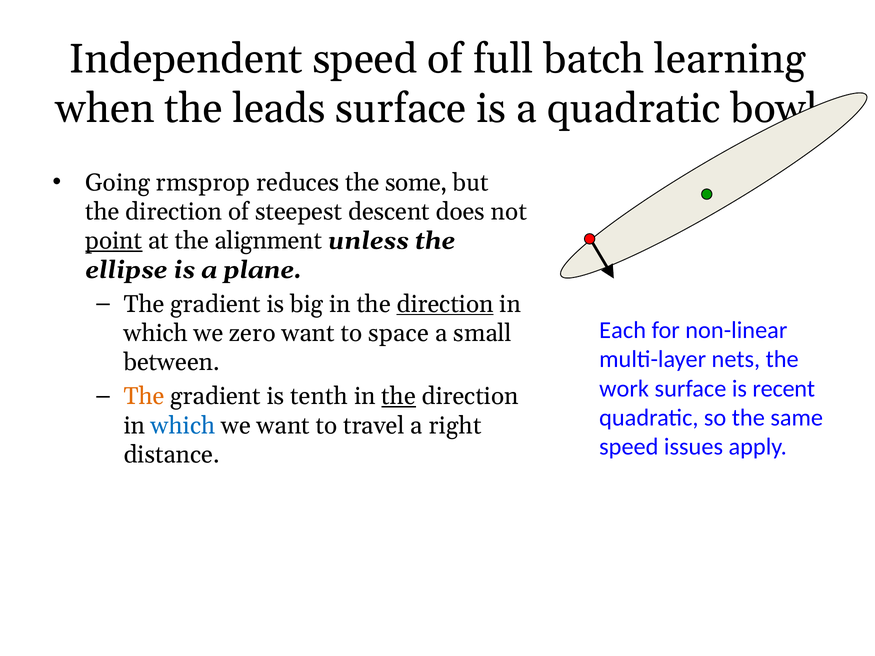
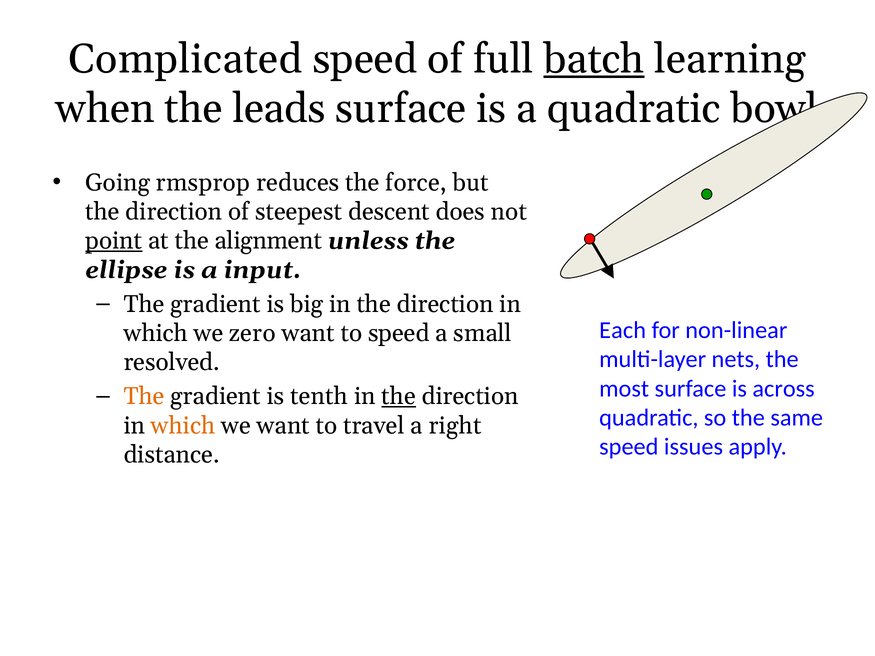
Independent: Independent -> Complicated (185, 59)
batch underline: none -> present (594, 59)
some: some -> force (416, 183)
plane: plane -> input (262, 270)
direction underline: present -> none (445, 304)
to space: space -> speed (399, 333)
between: between -> resolved (172, 363)
work: work -> most (624, 389)
recent: recent -> across (784, 389)
which colour: blue -> orange (183, 426)
